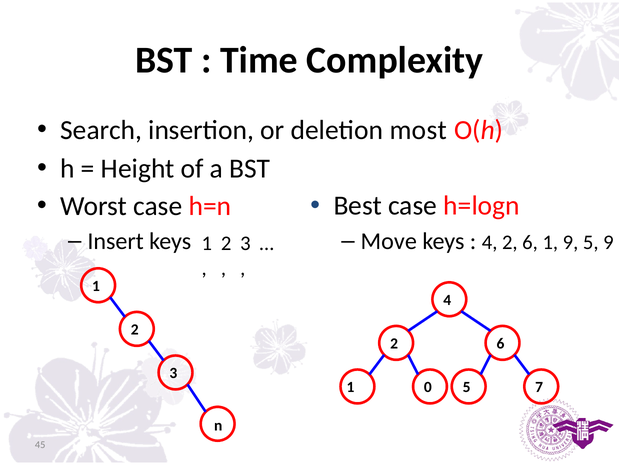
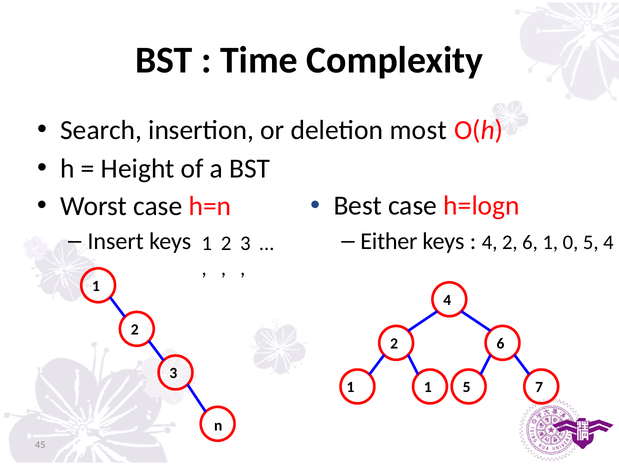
Move: Move -> Either (389, 241)
1 9: 9 -> 0 (571, 242)
5 9: 9 -> 4 (608, 242)
1 0: 0 -> 1 (428, 387)
